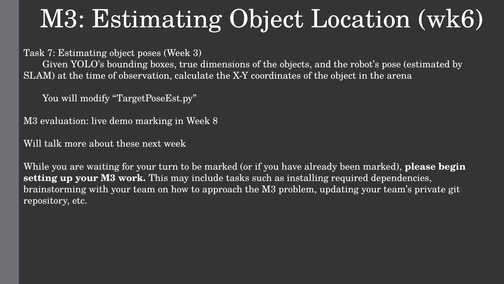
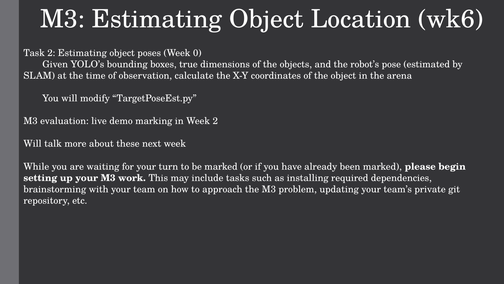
Task 7: 7 -> 2 (51, 53)
3: 3 -> 0 (197, 53)
Week 8: 8 -> 2 (215, 121)
